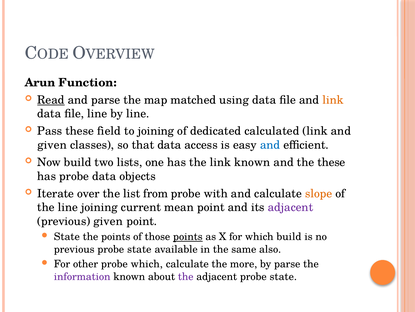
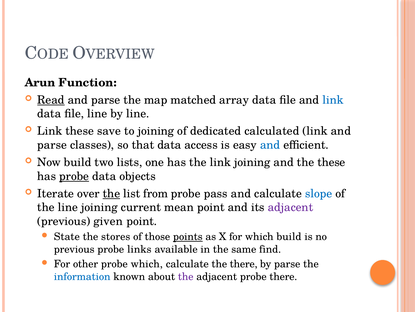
using: using -> array (234, 100)
link colour: orange -> blue (333, 100)
Pass: Pass -> Link (50, 131)
field: field -> save (109, 131)
given: given -> parse (52, 145)
link known: known -> joining (252, 162)
probe underline: none -> present (74, 176)
the underline: none -> present (111, 193)
with: with -> pass (216, 193)
slope colour: orange -> blue (319, 193)
the points: points -> stores (116, 236)
previous probe state: state -> links (139, 249)
also: also -> find (270, 249)
the more: more -> there (244, 264)
information colour: purple -> blue (82, 276)
adjacent probe state: state -> there (283, 276)
